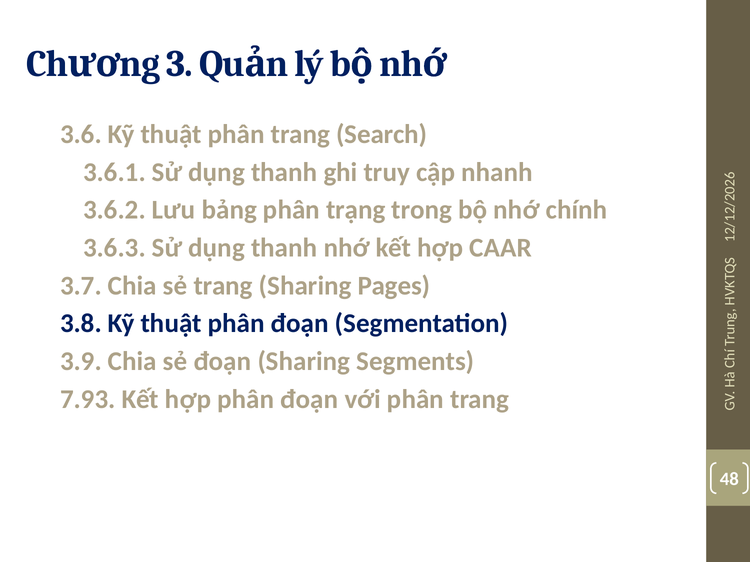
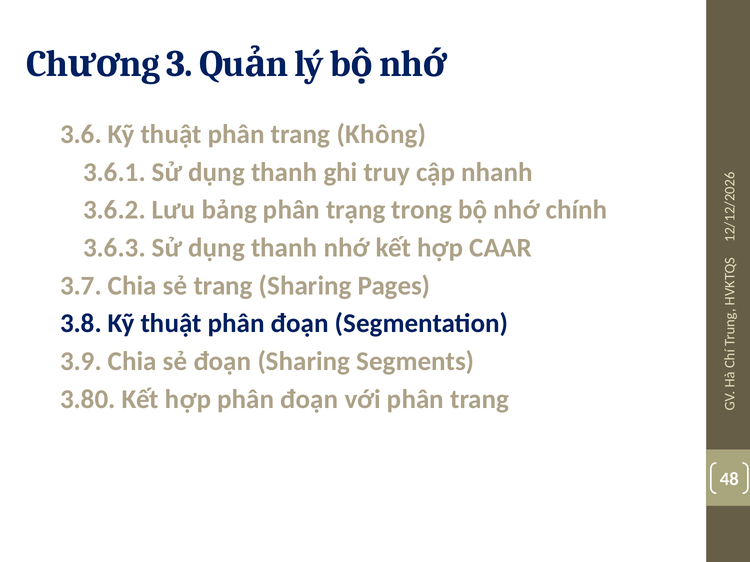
Search: Search -> Không (381, 134)
7.93: 7.93 -> 3.80 (88, 400)
